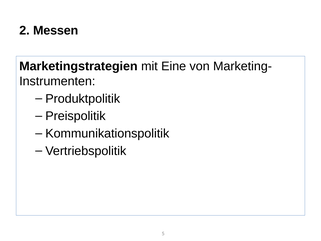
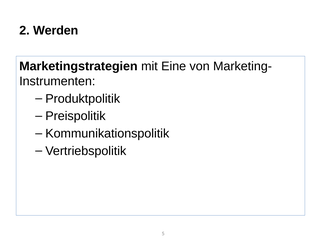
Messen: Messen -> Werden (56, 31)
